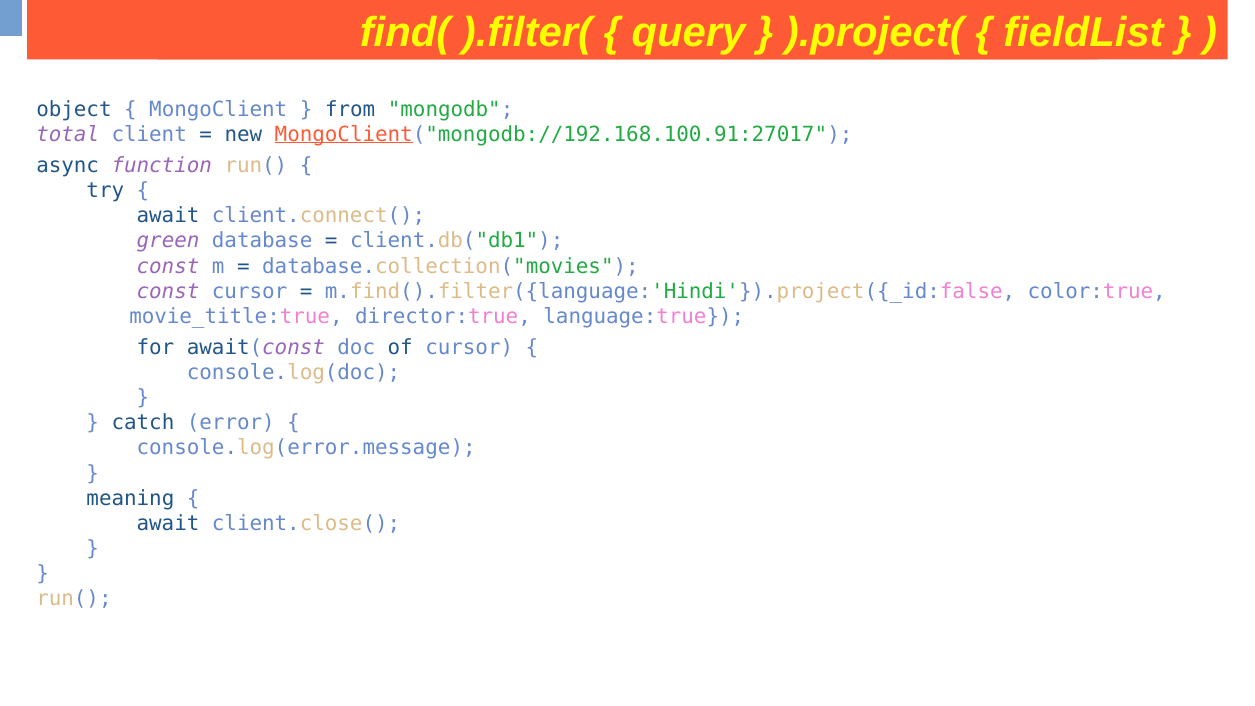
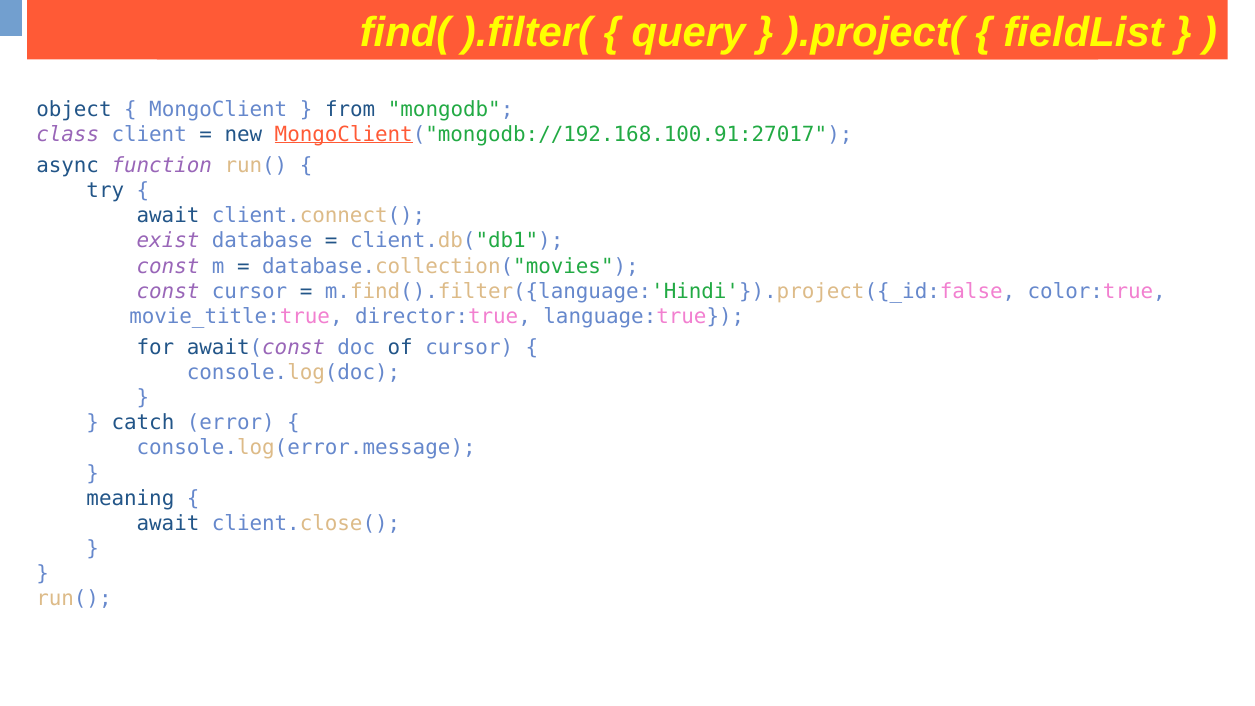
total: total -> class (68, 134)
green: green -> exist (168, 241)
